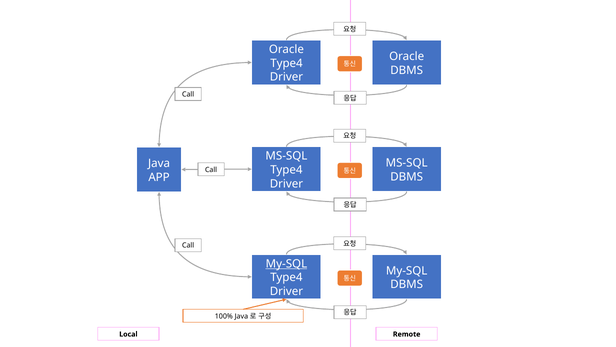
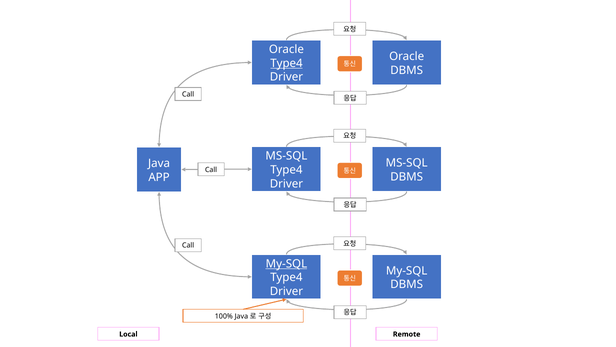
Type4 underline: none -> present (286, 63)
